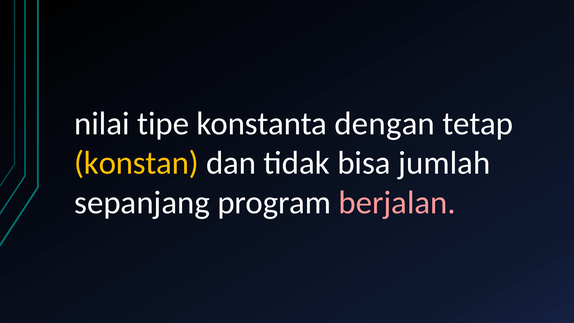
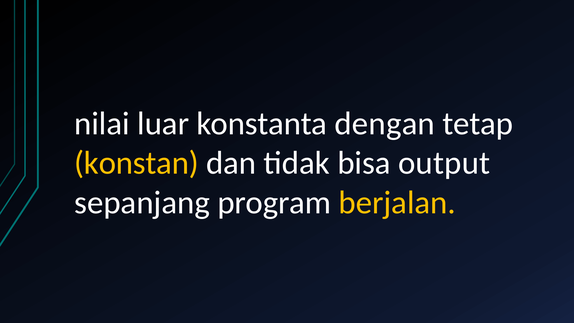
tipe: tipe -> luar (163, 124)
jumlah: jumlah -> output (444, 163)
berjalan colour: pink -> yellow (397, 203)
